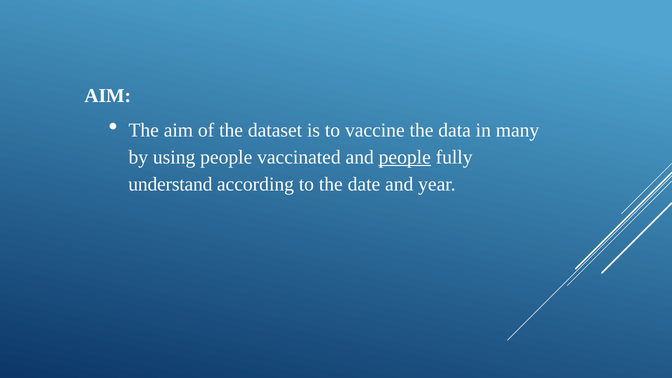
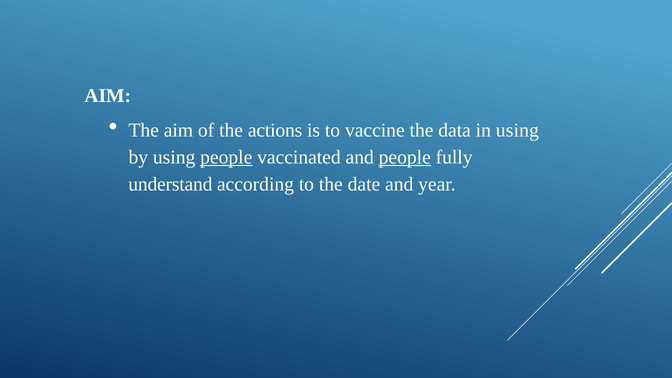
dataset: dataset -> actions (275, 130)
in many: many -> using (517, 130)
people underline: none -> present (226, 157)
